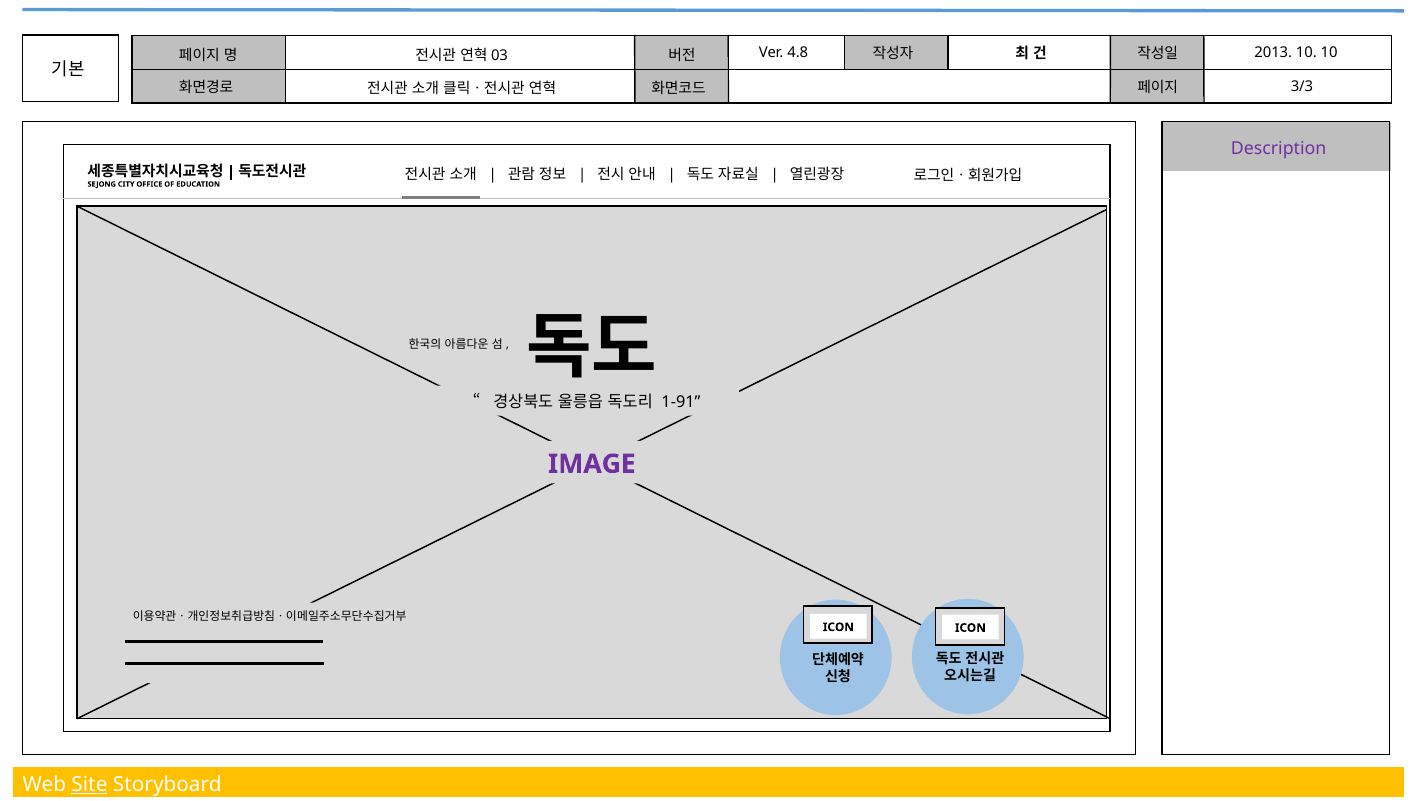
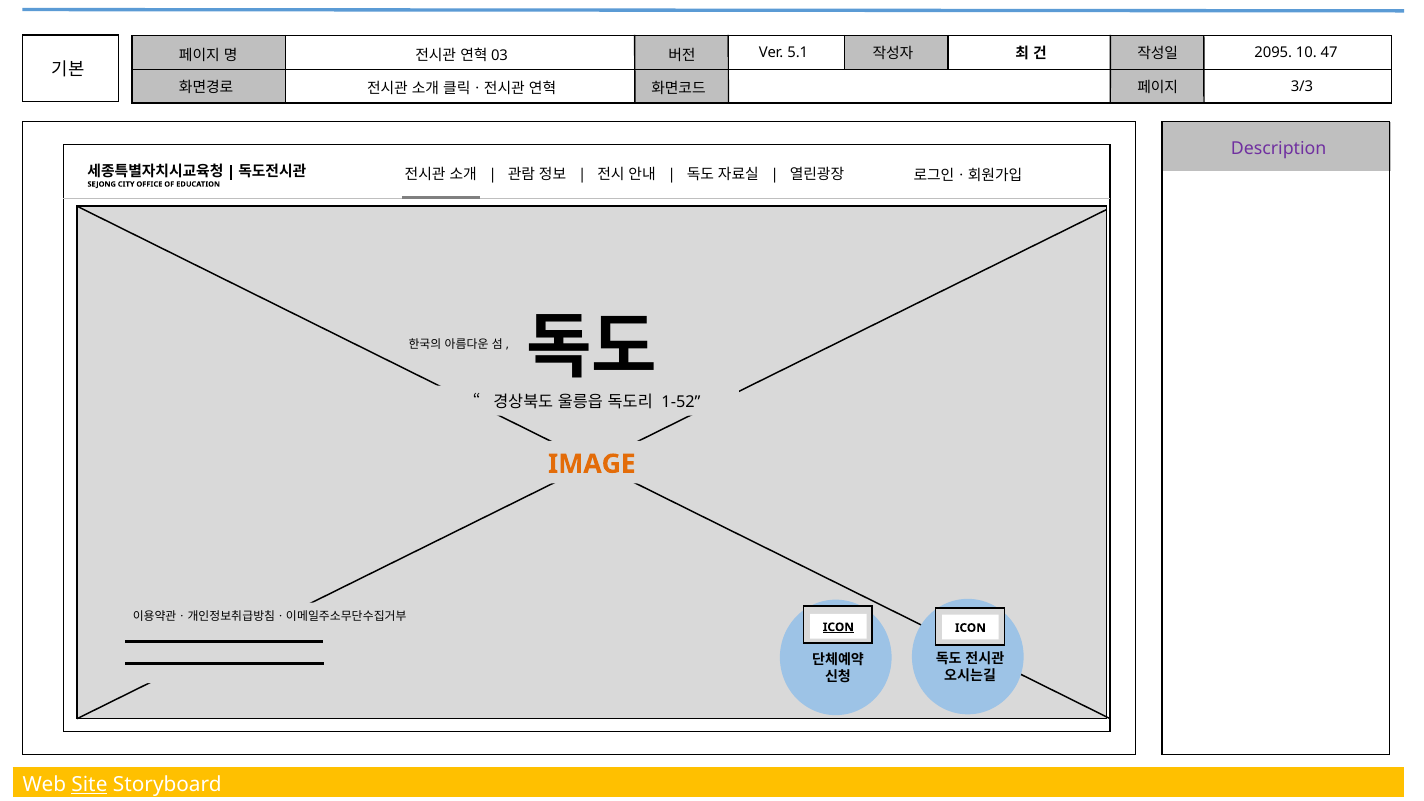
4.8: 4.8 -> 5.1 (798, 53)
2013: 2013 -> 2095 (1273, 53)
10 10: 10 -> 47 (1329, 53)
1-91: 1-91 -> 1-52 (681, 402)
IMAGE colour: purple -> orange (592, 464)
ICON underline: none -> present (838, 627)
